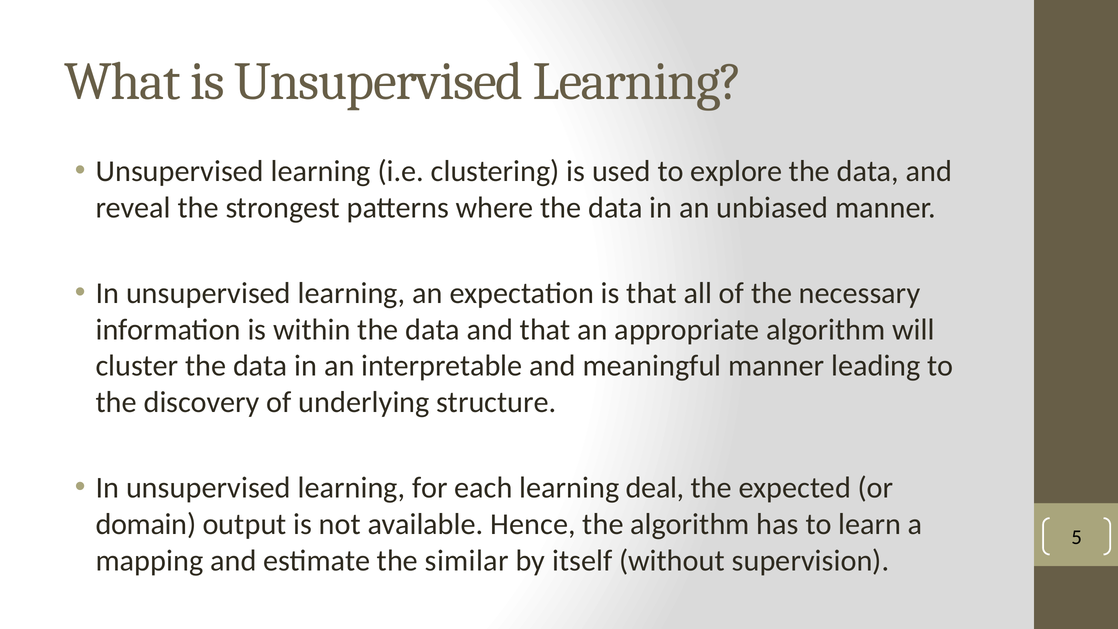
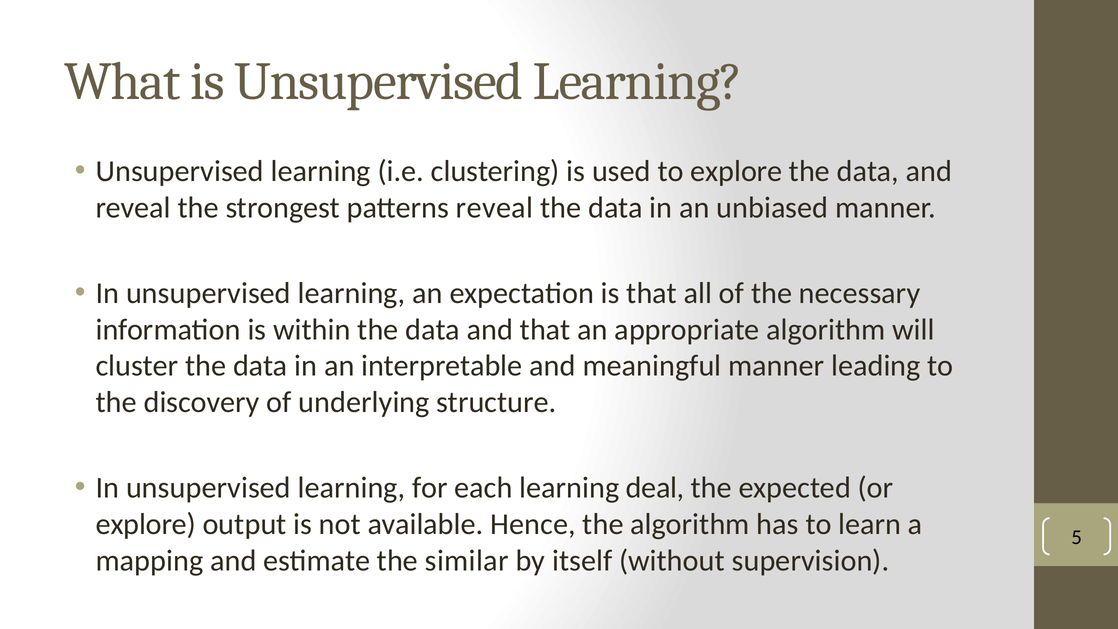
patterns where: where -> reveal (495, 208)
domain: domain -> explore (146, 524)
